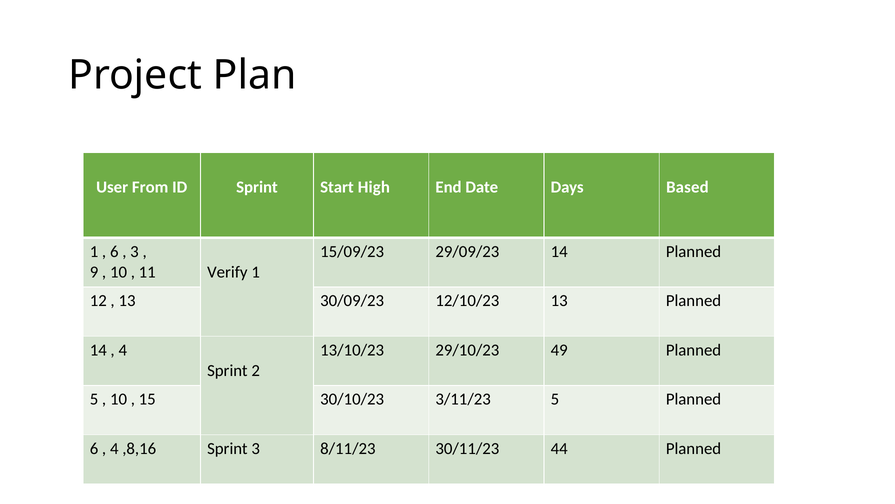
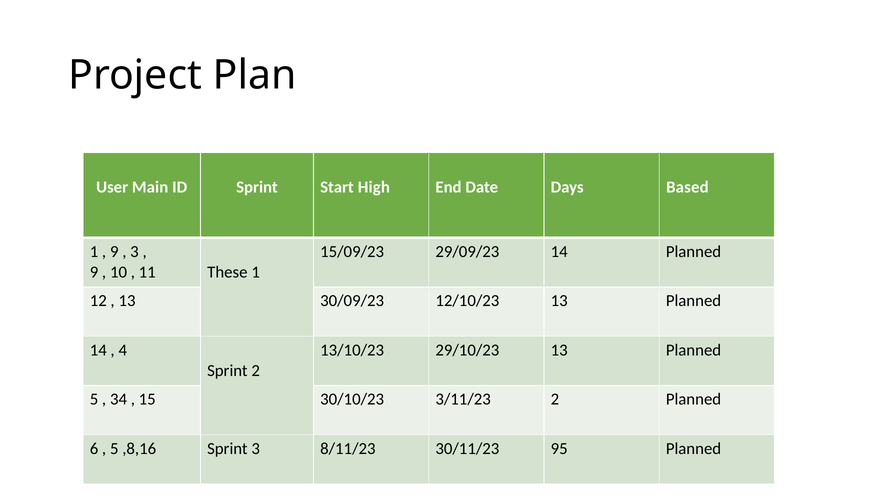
From: From -> Main (150, 187)
6: 6 -> 9 (114, 251)
Verify: Verify -> These (227, 272)
29/10/23 49: 49 -> 13 (559, 350)
10: 10 -> 34 (119, 399)
3/11/23 5: 5 -> 2 (555, 399)
4: 4 -> 5 (114, 448)
44: 44 -> 95 (559, 448)
